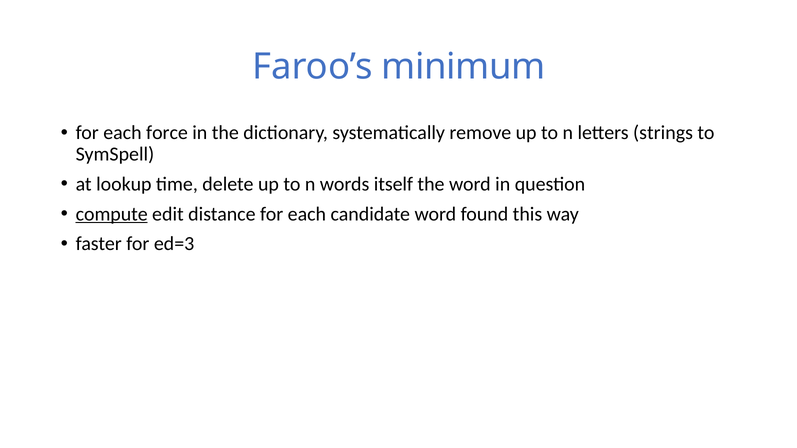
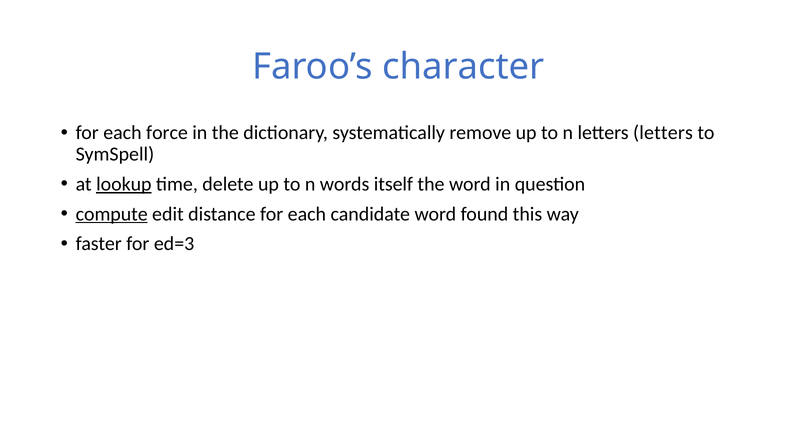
minimum: minimum -> character (463, 67)
letters strings: strings -> letters (663, 133)
lookup underline: none -> present (124, 184)
